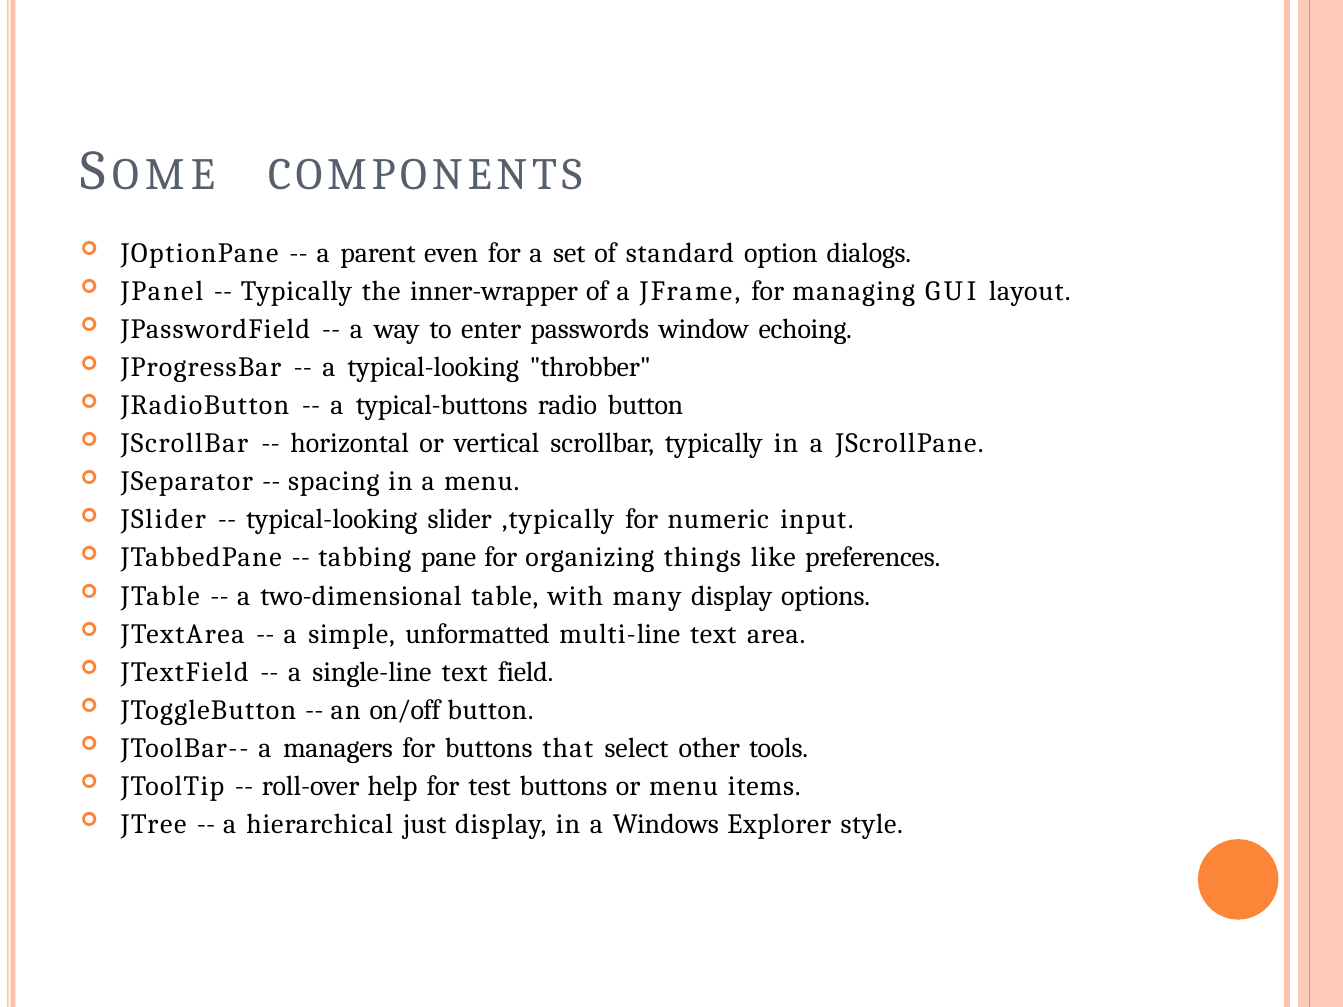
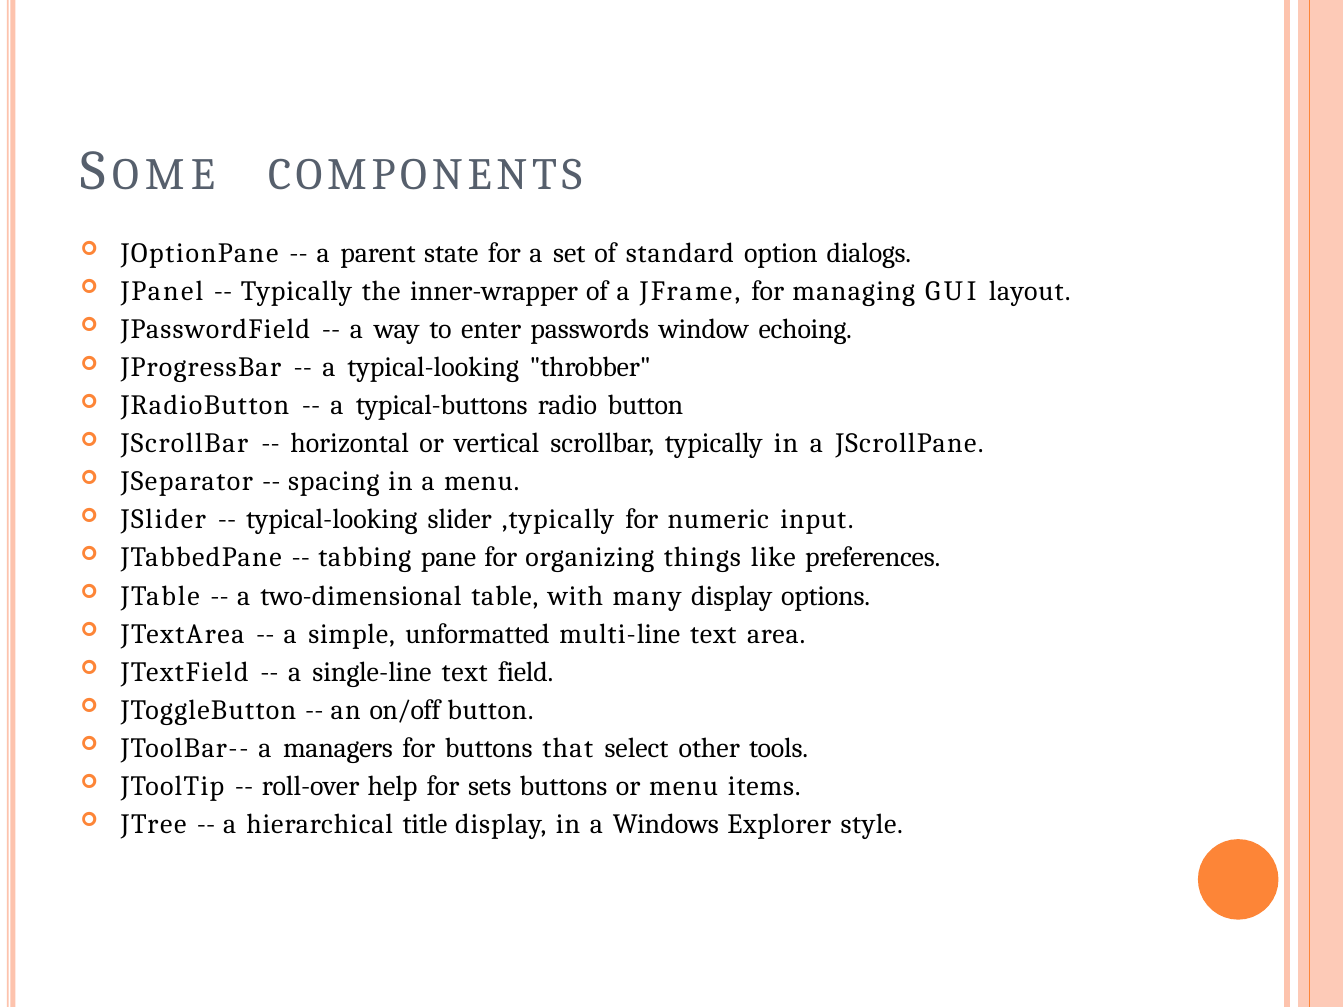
even: even -> state (451, 253)
test: test -> sets (490, 786)
just: just -> title (425, 824)
